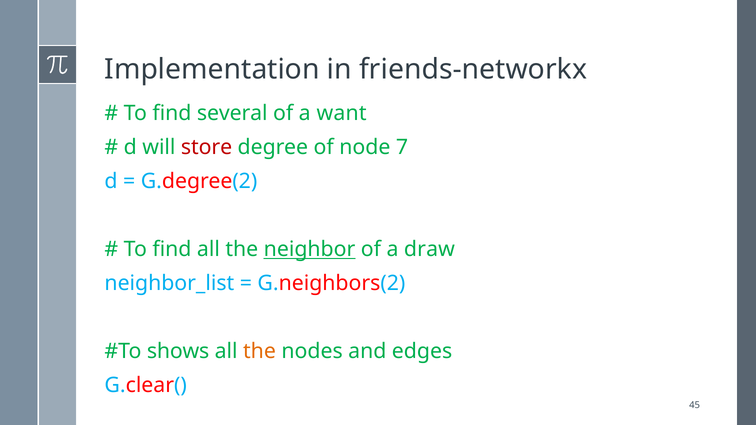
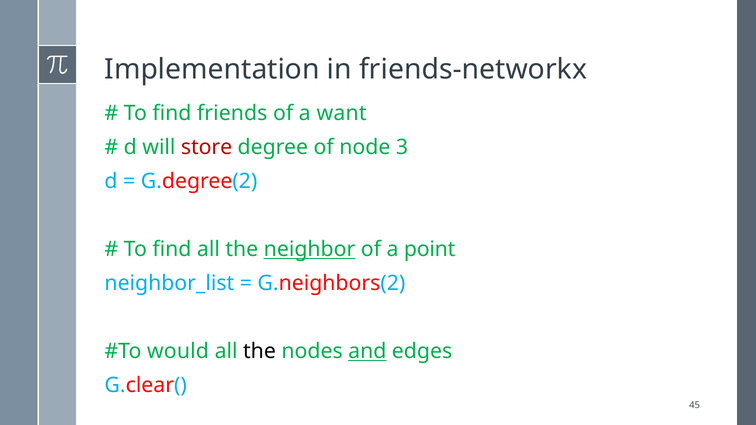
several: several -> friends (232, 113)
7: 7 -> 3 (402, 147)
draw: draw -> point (430, 250)
shows: shows -> would (178, 352)
the colour: orange -> black (259, 352)
and underline: none -> present (367, 352)
